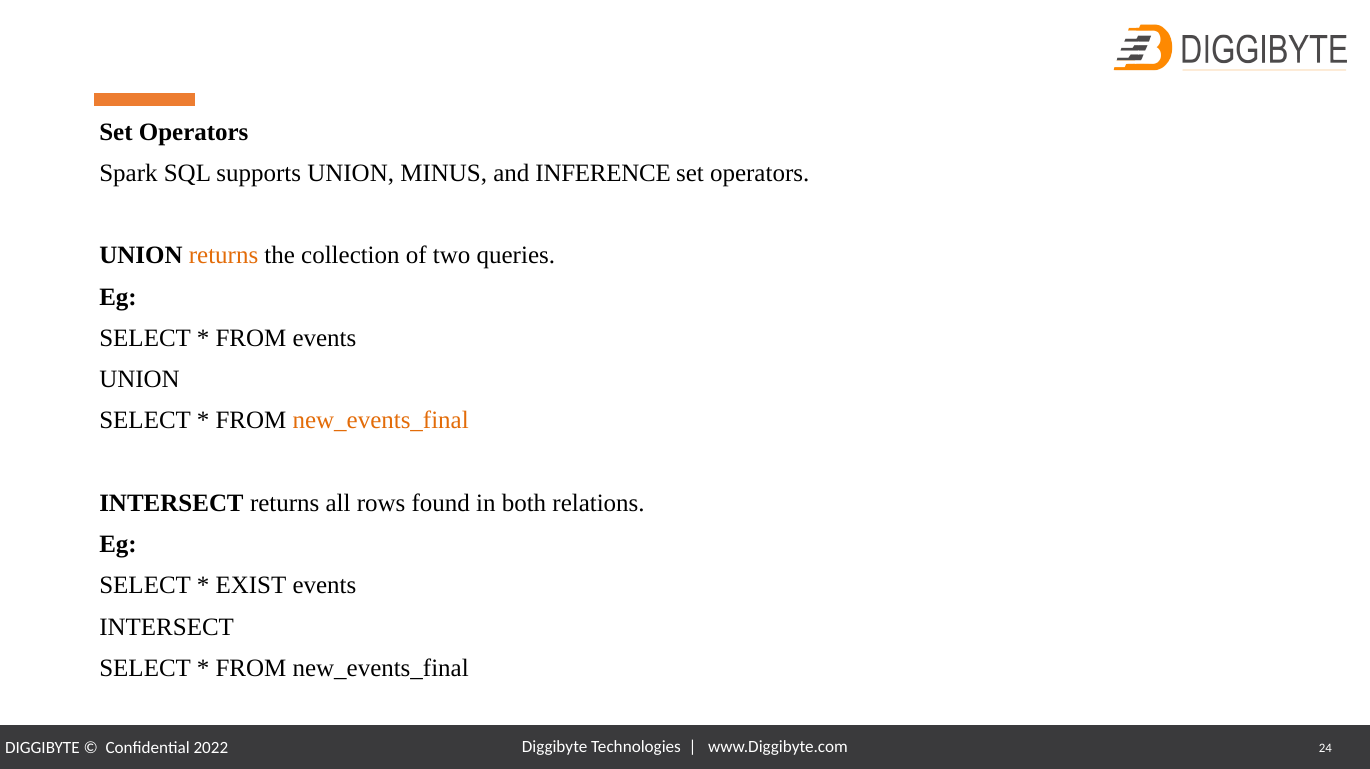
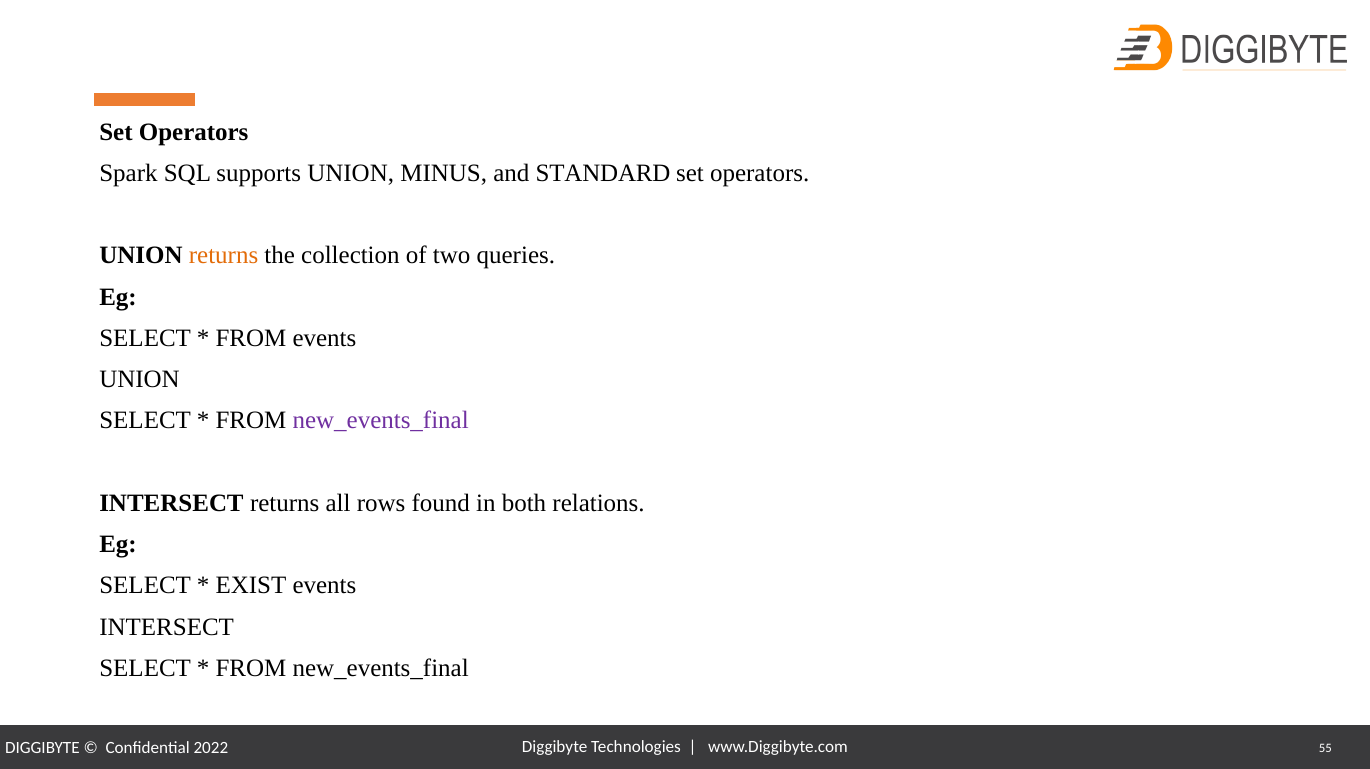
INFERENCE: INFERENCE -> STANDARD (603, 173)
new_events_final colour: orange -> purple (381, 421)
24: 24 -> 55 (1325, 748)
